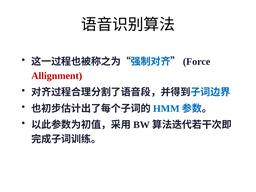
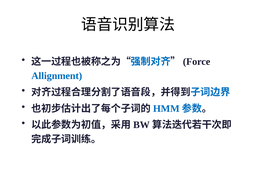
Allignment colour: red -> blue (57, 76)
